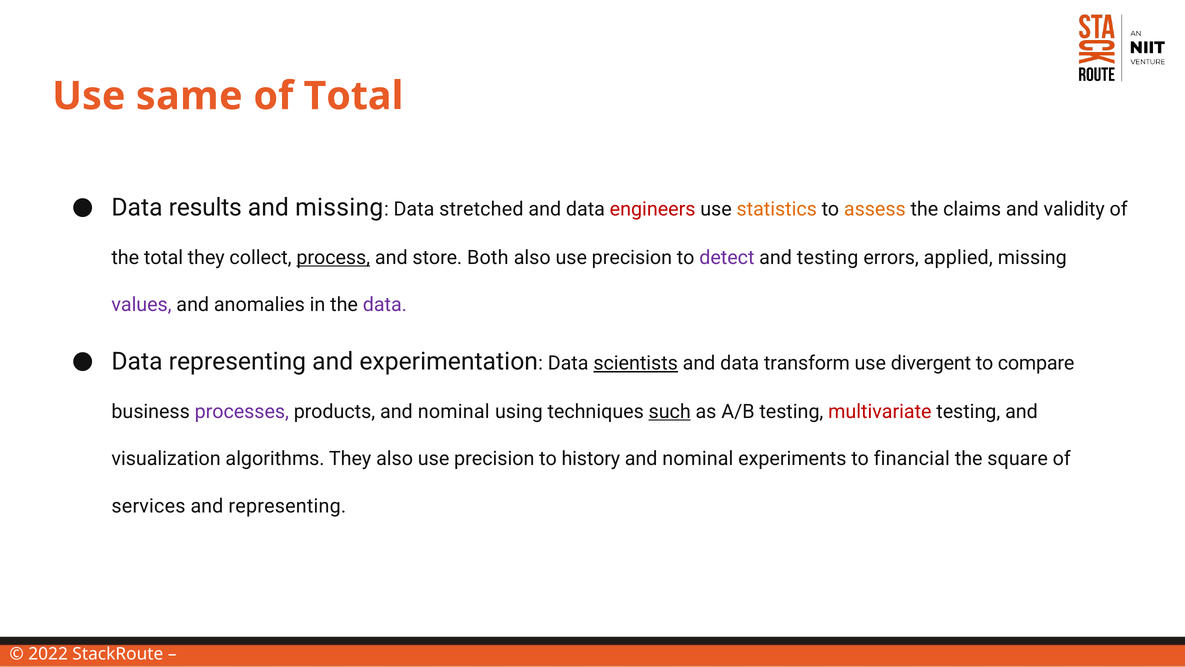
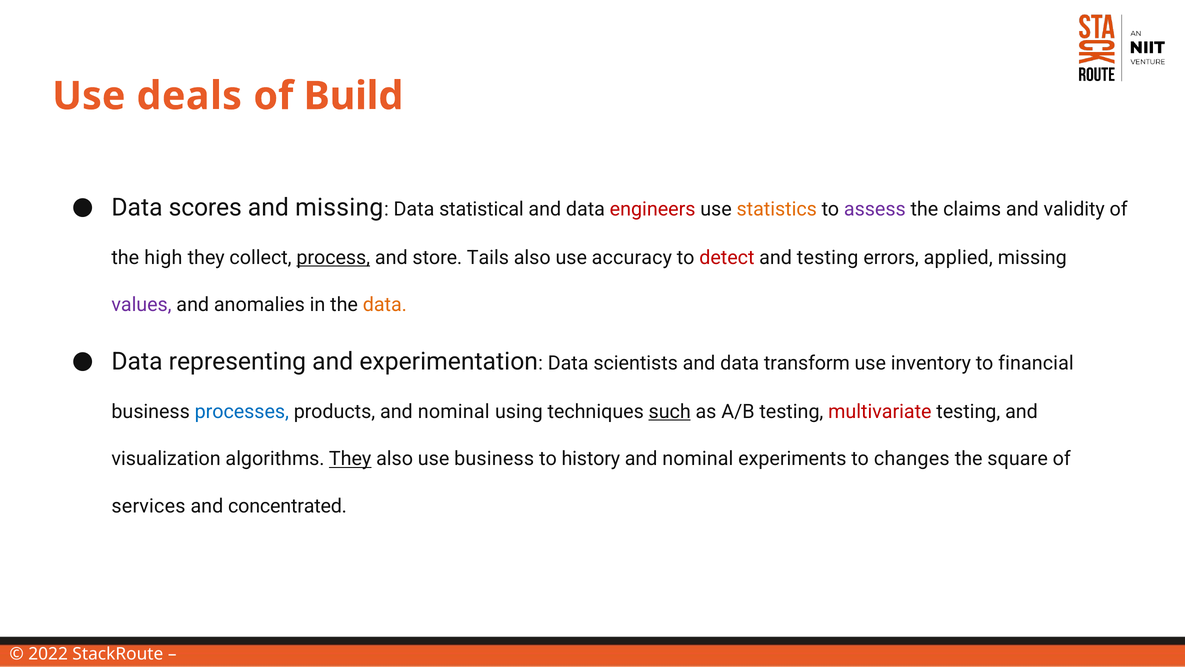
same: same -> deals (189, 96)
of Total: Total -> Build (353, 96)
results: results -> scores (205, 207)
stretched: stretched -> statistical (481, 209)
assess colour: orange -> purple (875, 209)
the total: total -> high (163, 257)
Both: Both -> Tails (488, 257)
precision: precision -> accuracy (632, 257)
detect colour: purple -> red (727, 257)
data colour: purple -> orange (385, 305)
scientists underline: present -> none (636, 363)
divergent: divergent -> inventory (931, 363)
compare: compare -> financial (1036, 363)
processes colour: purple -> blue (242, 411)
They underline: none -> present (350, 459)
precision: precision -> business (494, 459)
financial: financial -> changes (912, 459)
and representing: representing -> concentrated (287, 506)
